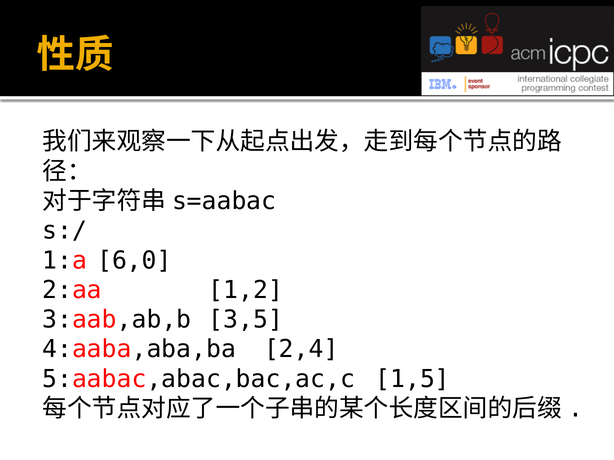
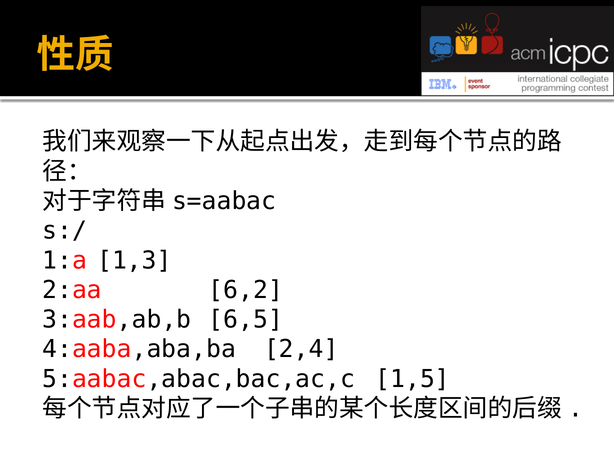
6,0: 6,0 -> 1,3 (134, 261)
1,2: 1,2 -> 6,2 (246, 290)
3,5: 3,5 -> 6,5 (246, 320)
